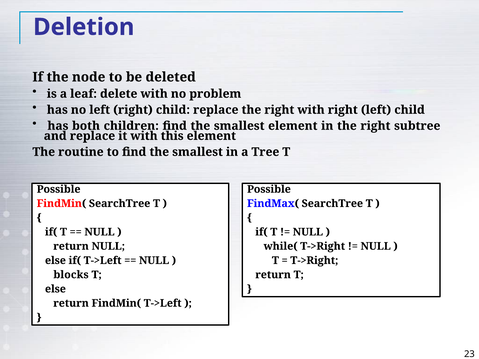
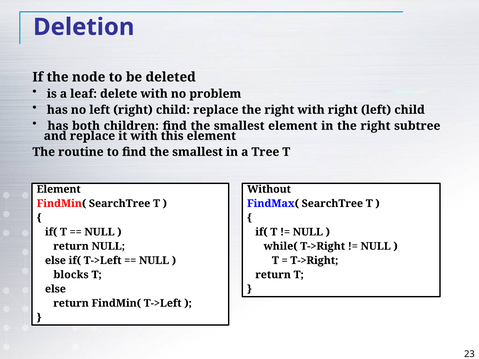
Possible: Possible -> Element (59, 189)
Possible: Possible -> Without (269, 189)
